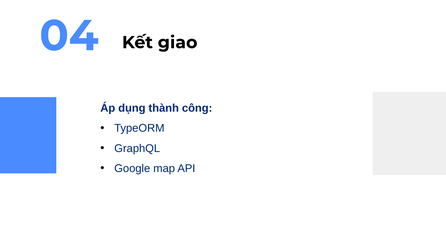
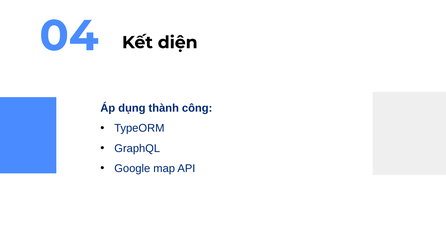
giao: giao -> diện (178, 42)
